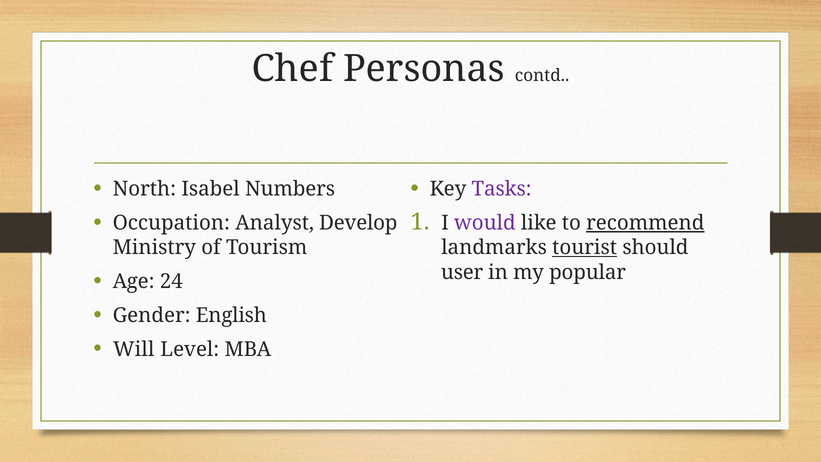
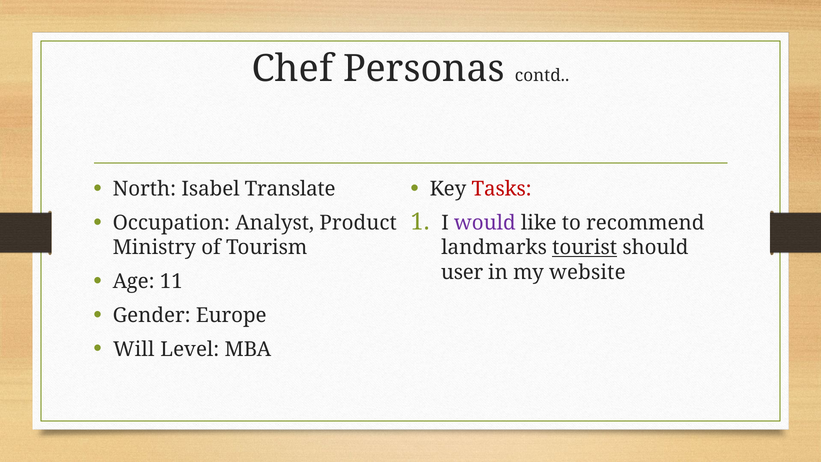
Numbers: Numbers -> Translate (290, 189)
Tasks colour: purple -> red (502, 189)
Develop: Develop -> Product (358, 223)
recommend underline: present -> none (645, 223)
popular: popular -> website (587, 272)
24: 24 -> 11 (171, 281)
English: English -> Europe (231, 315)
